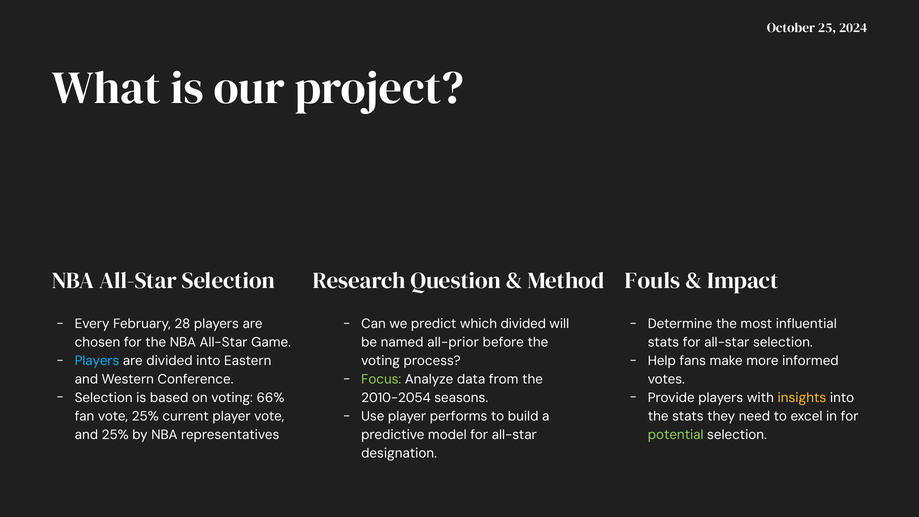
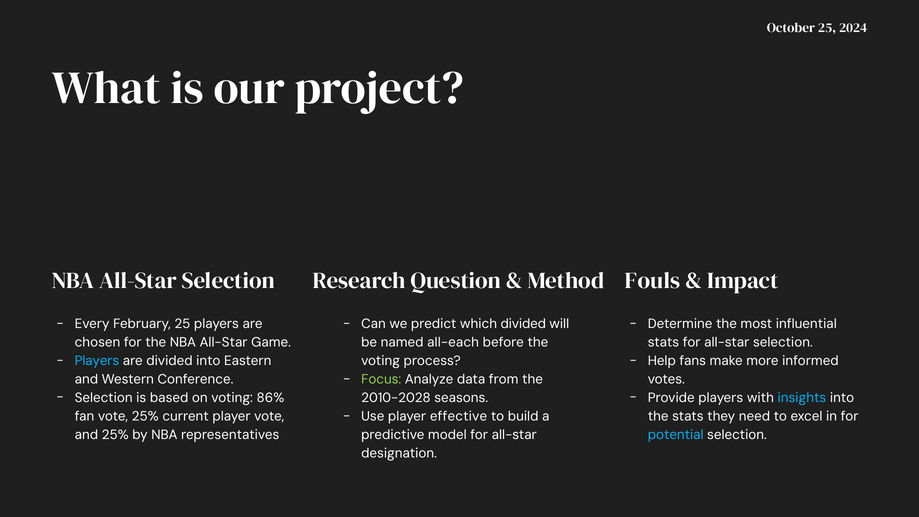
February 28: 28 -> 25 (182, 324)
all-prior: all-prior -> all-each (453, 342)
66%: 66% -> 86% (270, 398)
insights colour: yellow -> light blue (802, 398)
2010-2054: 2010-2054 -> 2010-2028 (396, 398)
performs: performs -> effective (459, 416)
potential colour: light green -> light blue (676, 435)
